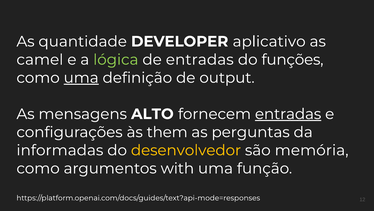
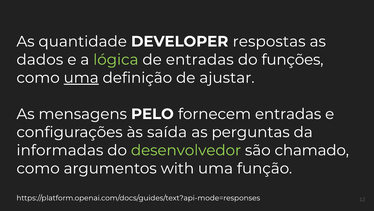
aplicativo: aplicativo -> respostas (269, 41)
camel: camel -> dados (40, 59)
output: output -> ajustar (227, 78)
ALTO: ALTO -> PELO (152, 114)
entradas underline: present -> none (288, 114)
them: them -> saída (167, 132)
desenvolvedor colour: yellow -> light green (186, 150)
memória: memória -> chamado (312, 150)
